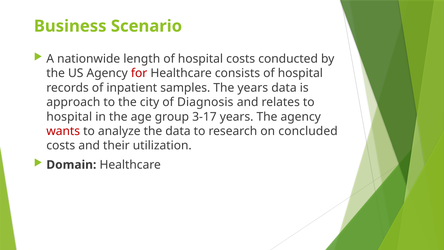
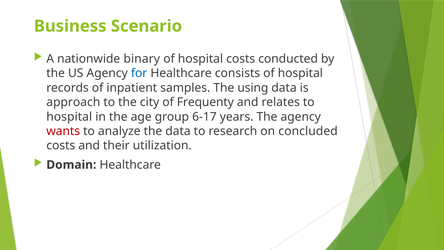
length: length -> binary (142, 59)
for colour: red -> blue (139, 73)
The years: years -> using (253, 88)
Diagnosis: Diagnosis -> Frequenty (205, 102)
3-17: 3-17 -> 6-17 (204, 117)
